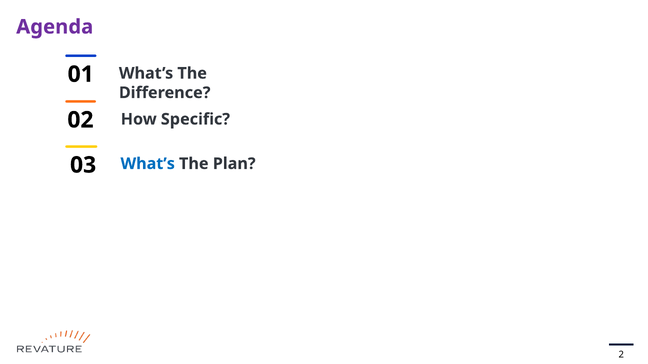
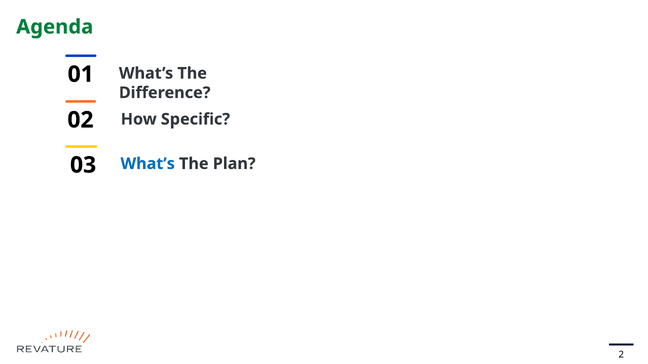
Agenda colour: purple -> green (55, 27)
